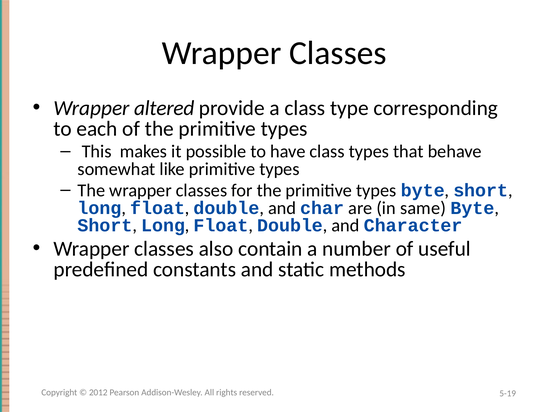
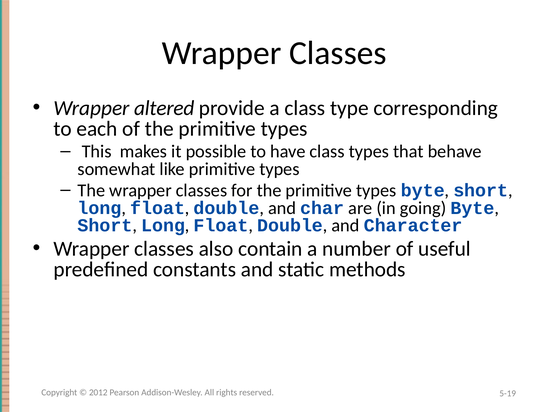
same: same -> going (423, 208)
